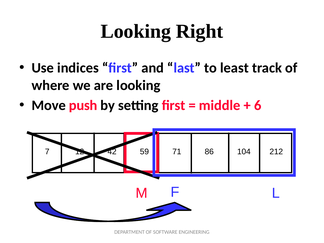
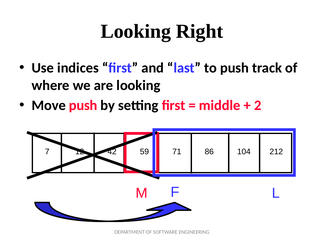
to least: least -> push (235, 68)
6: 6 -> 2 (258, 105)
